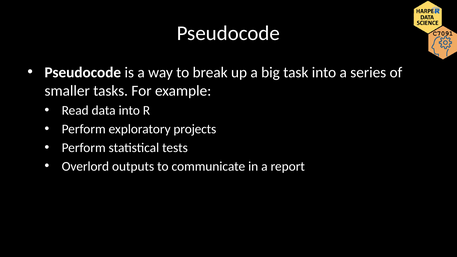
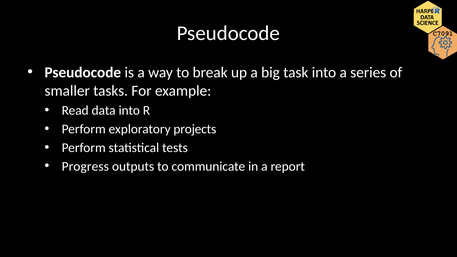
Overlord: Overlord -> Progress (85, 166)
